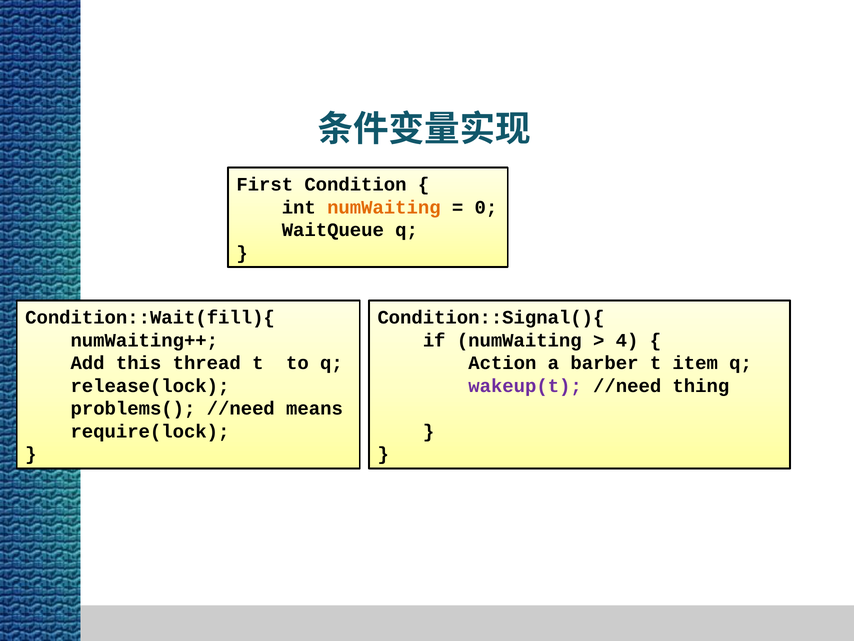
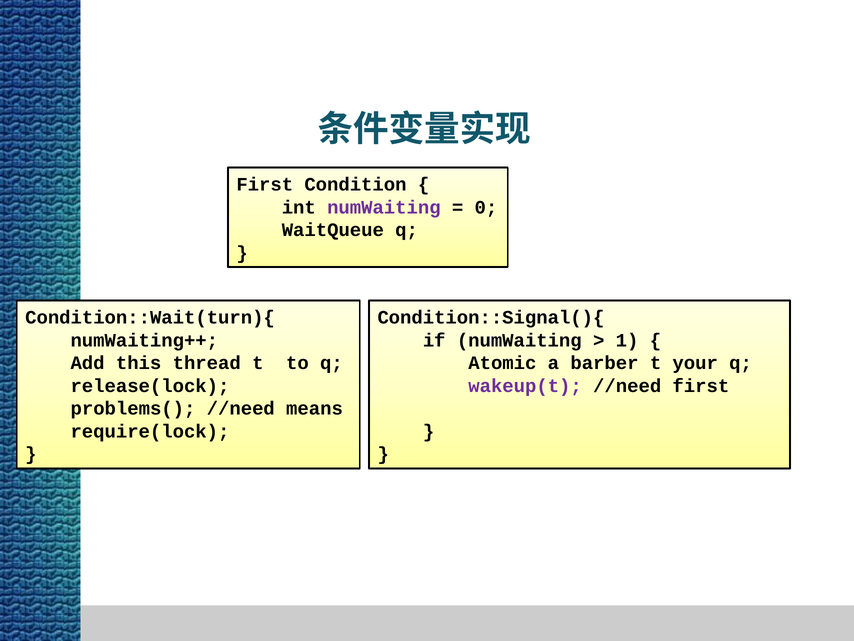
numWaiting colour: orange -> purple (384, 207)
Condition::Wait(fill){: Condition::Wait(fill){ -> Condition::Wait(turn){ (150, 317)
4: 4 -> 1 (627, 340)
Action: Action -> Atomic (502, 363)
item: item -> your (695, 363)
//need thing: thing -> first (701, 386)
